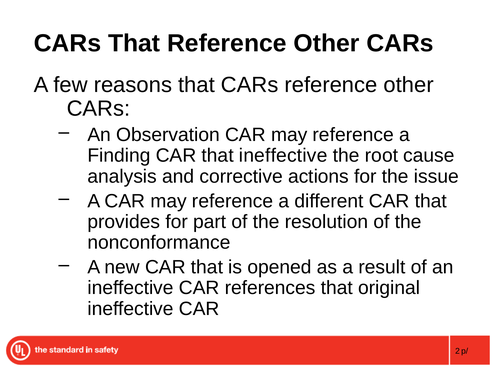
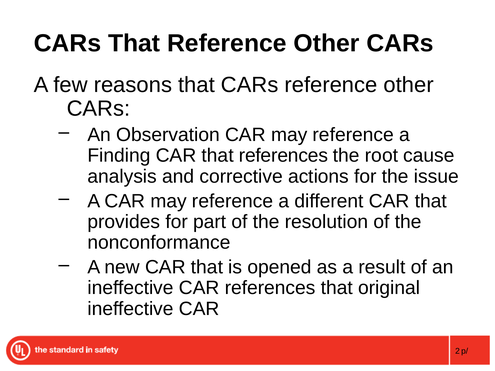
that ineffective: ineffective -> references (283, 156)
